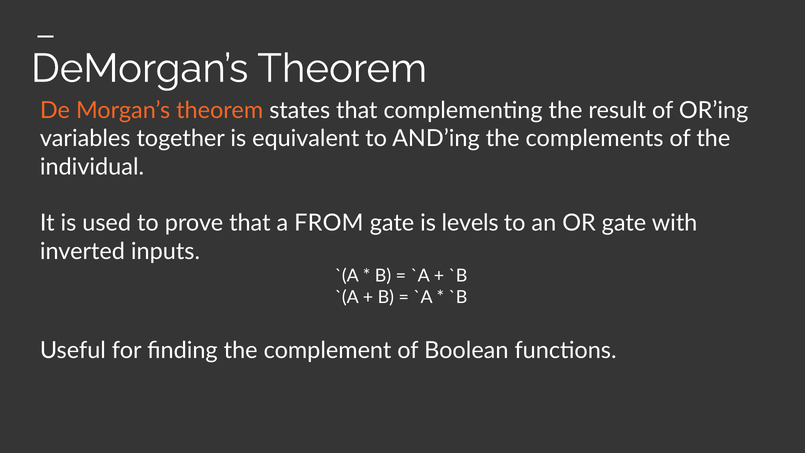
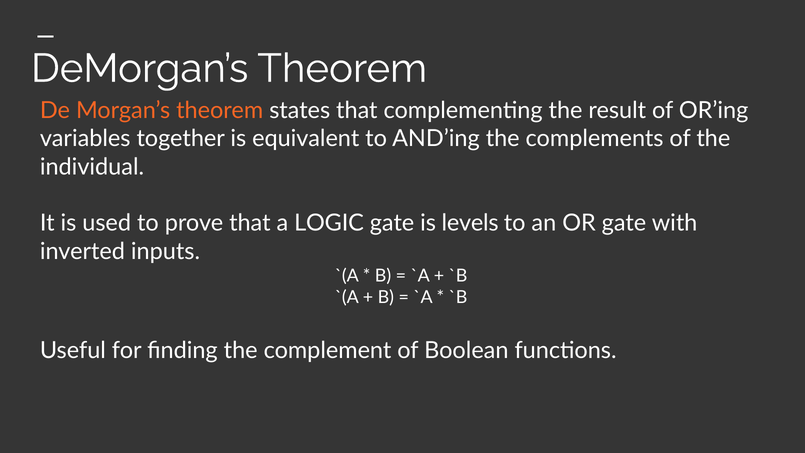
FROM: FROM -> LOGIC (329, 223)
